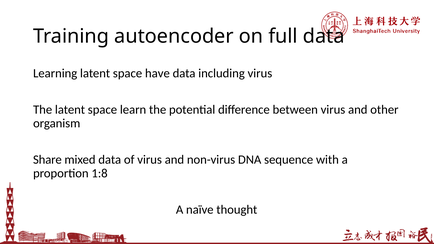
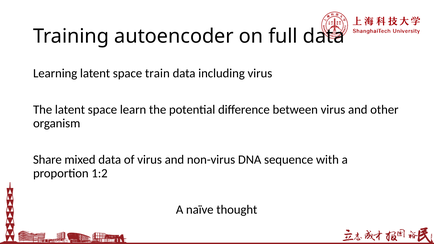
have: have -> train (157, 73)
1:8: 1:8 -> 1:2 (100, 174)
